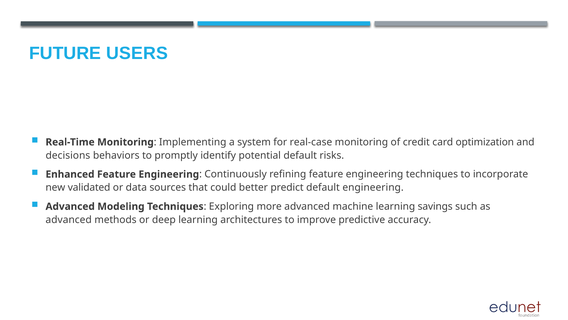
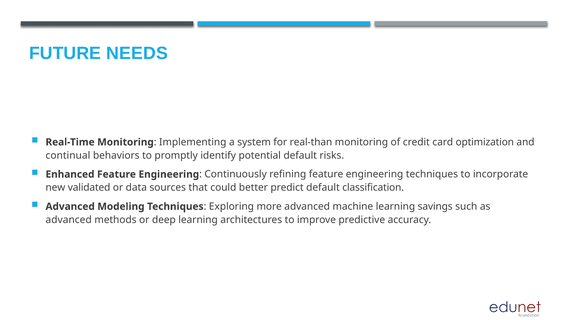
USERS: USERS -> NEEDS (137, 53)
real-case: real-case -> real-than (311, 142)
decisions: decisions -> continual (68, 155)
default engineering: engineering -> classification (373, 187)
